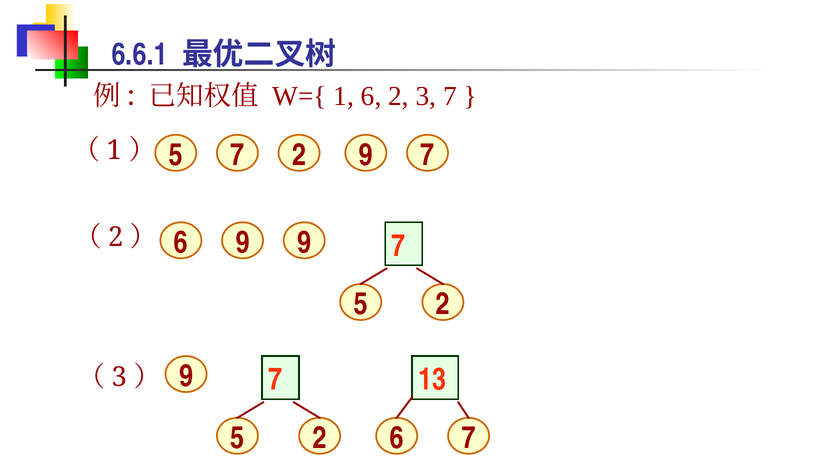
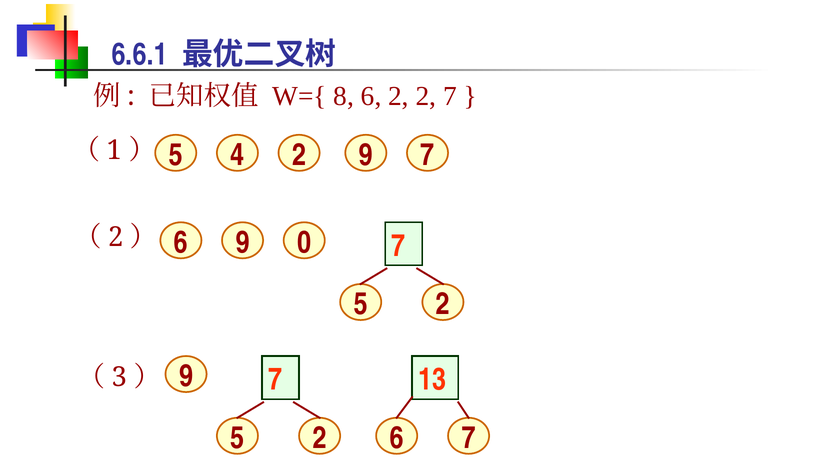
W={ 1: 1 -> 8 (344, 96)
2 3: 3 -> 2 (426, 96)
5 7: 7 -> 4 (237, 155)
9 9: 9 -> 0 (304, 242)
